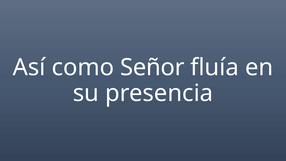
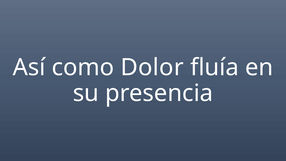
Señor: Señor -> Dolor (152, 67)
